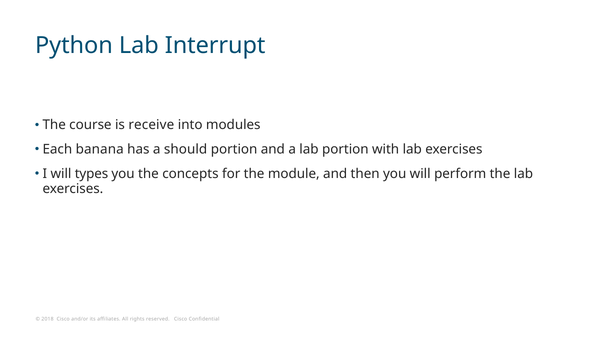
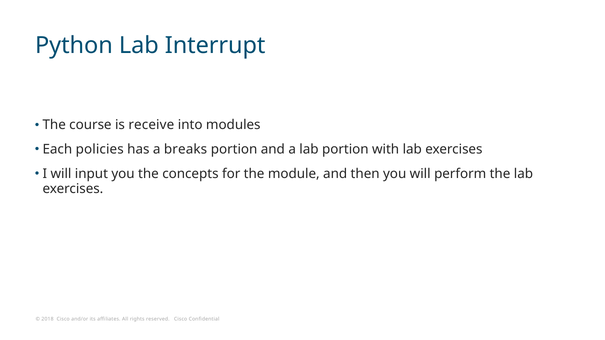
banana: banana -> policies (100, 149)
should: should -> breaks (186, 149)
types: types -> input (91, 174)
